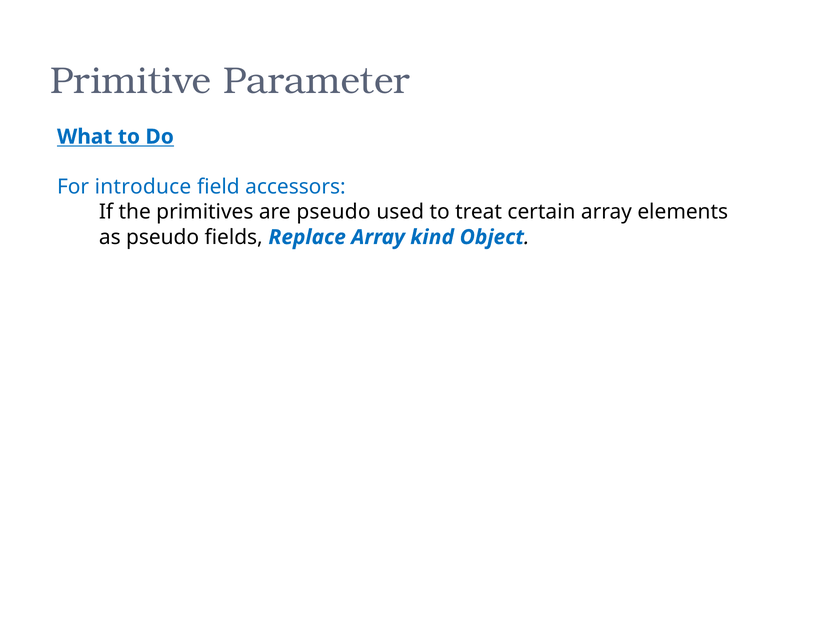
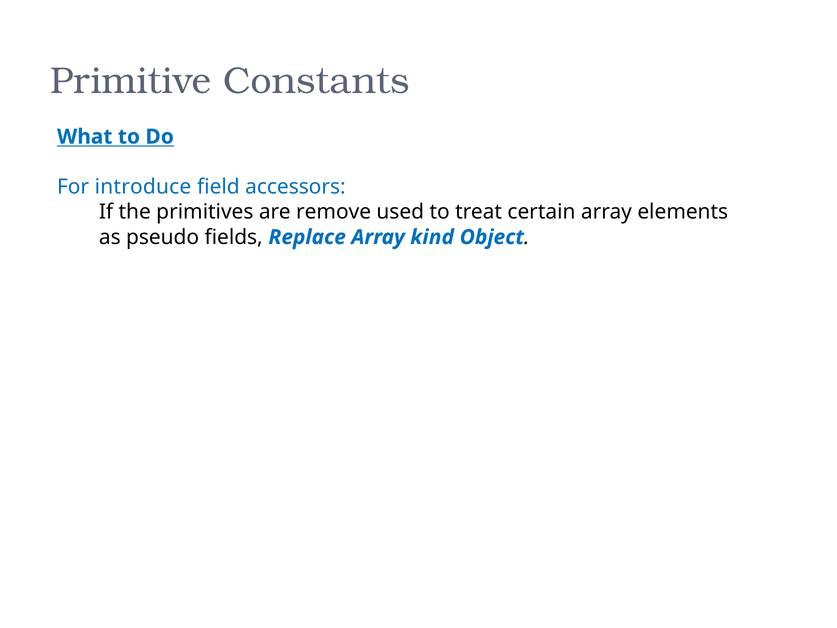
Parameter: Parameter -> Constants (316, 81)
are pseudo: pseudo -> remove (334, 212)
